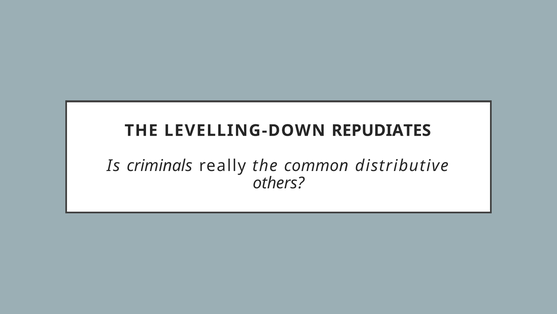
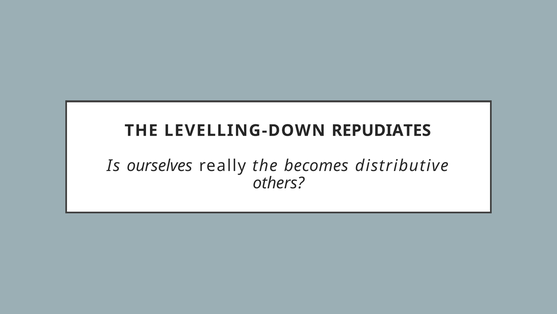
criminals: criminals -> ourselves (160, 165)
common: common -> becomes (316, 165)
